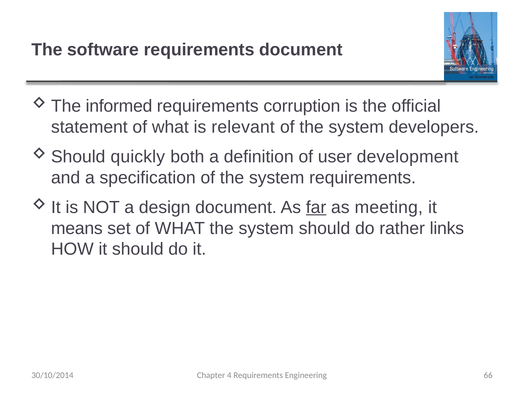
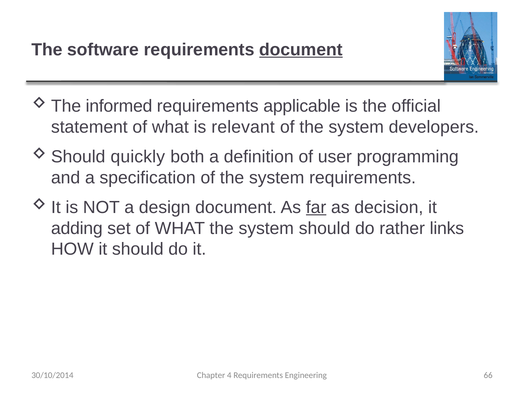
document underline: none -> present (301, 50)
corruption: corruption -> applicable (302, 106)
development: development -> programming (408, 157)
meeting: meeting -> decision (389, 207)
means: means -> adding (77, 228)
